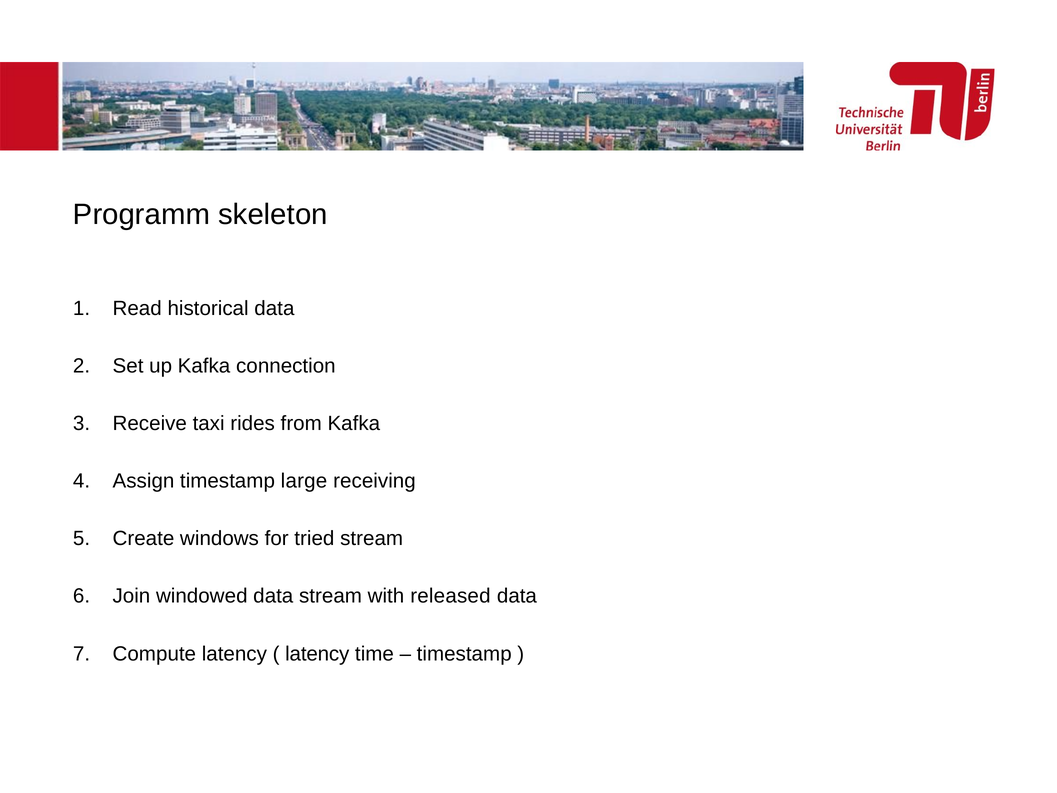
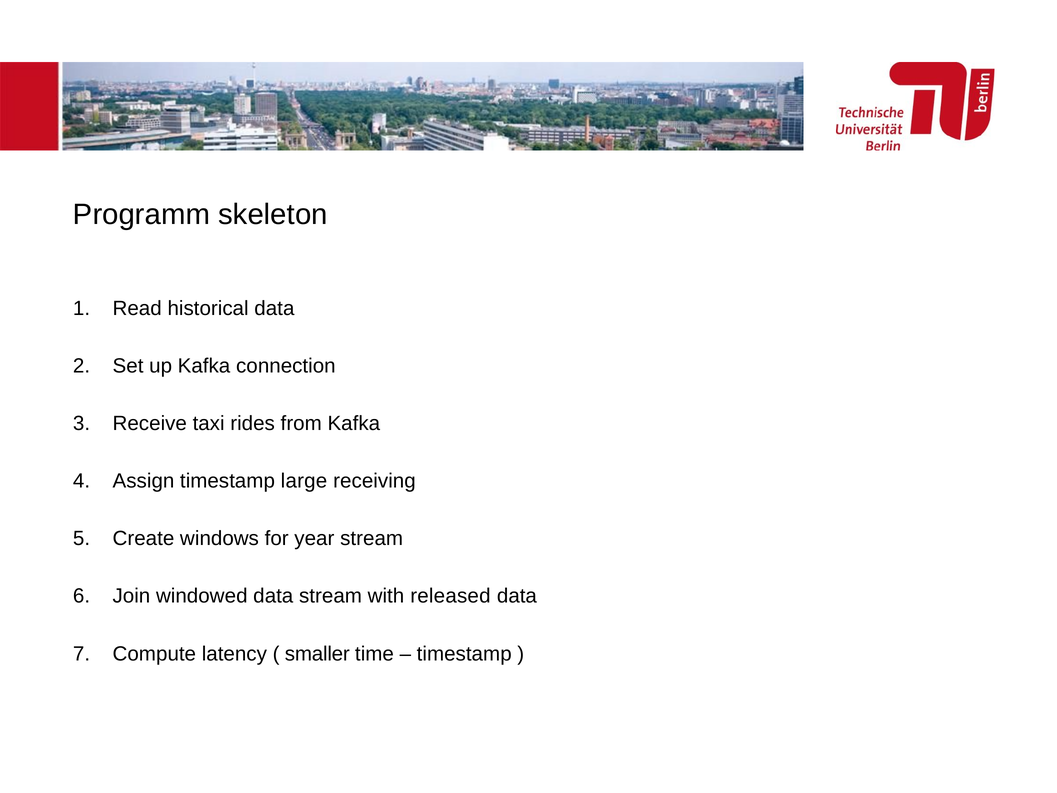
tried: tried -> year (314, 538)
latency: latency -> smaller (317, 654)
